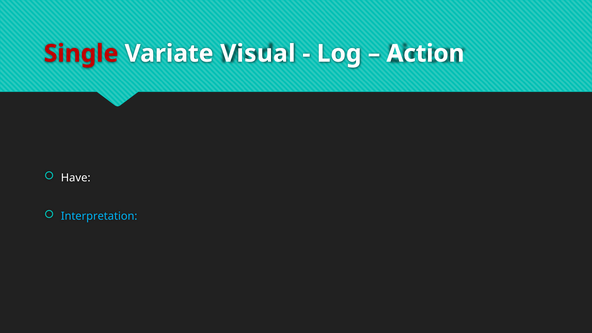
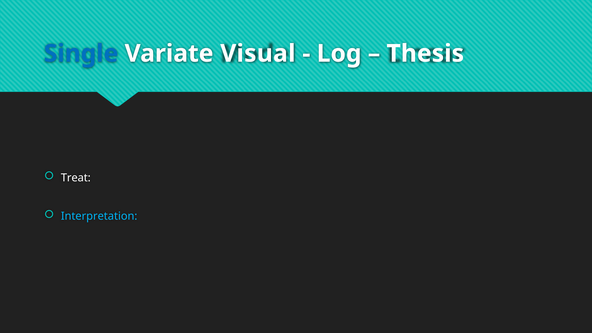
Single colour: red -> blue (81, 54)
Action: Action -> Thesis (425, 54)
Have: Have -> Treat (76, 178)
